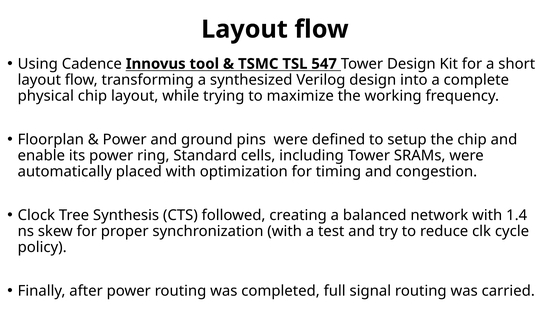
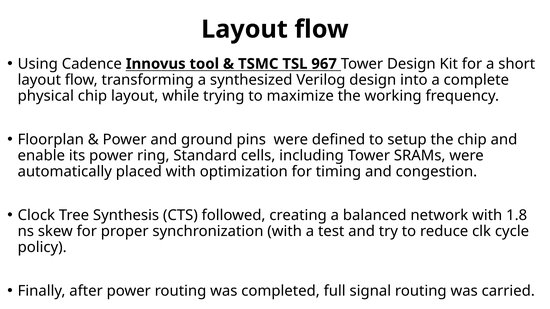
547: 547 -> 967 (324, 64)
1.4: 1.4 -> 1.8 (517, 215)
